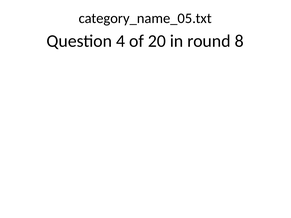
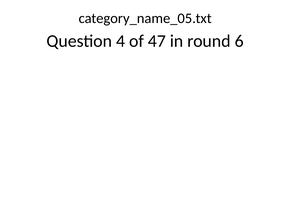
20: 20 -> 47 (157, 41)
8: 8 -> 6 (239, 41)
